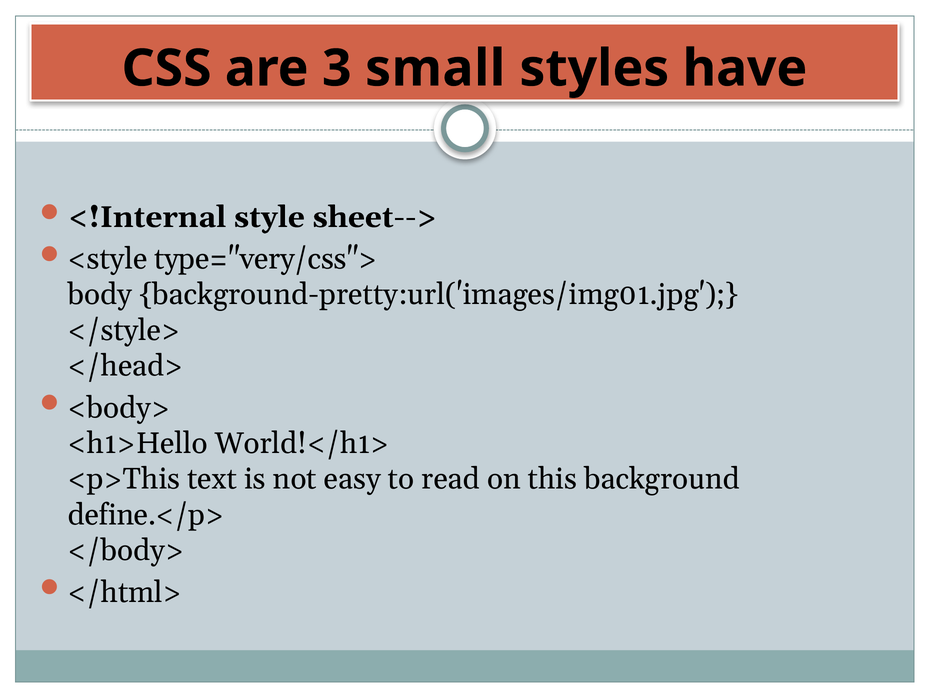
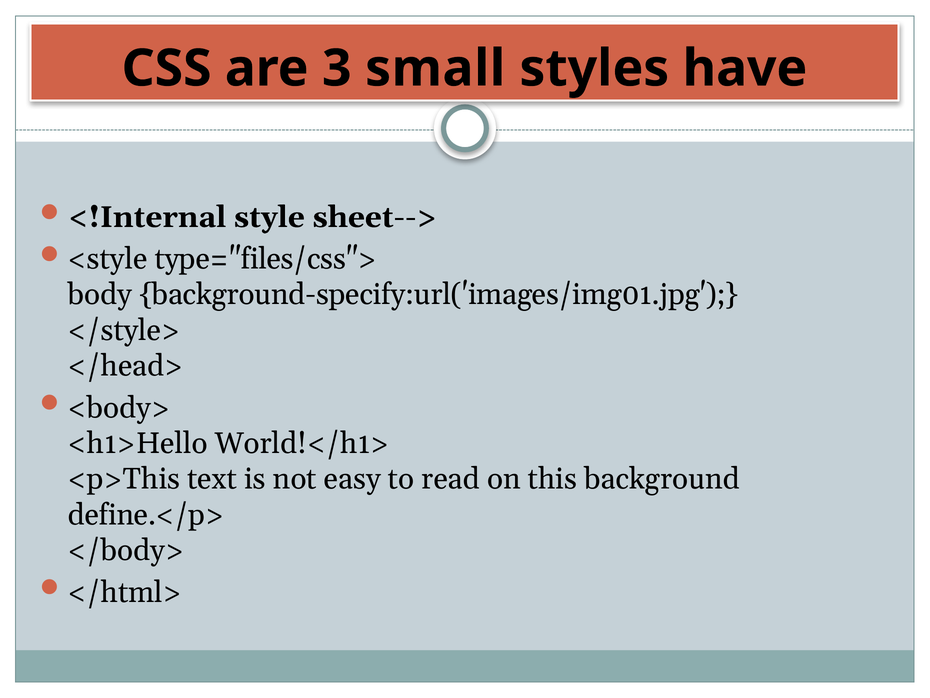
type="very/css">: type="very/css"> -> type="files/css"> (266, 259)
background-pretty:url('images/img01.jpg: background-pretty:url('images/img01.jpg -> background-specify:url('images/img01.jpg (439, 294)
